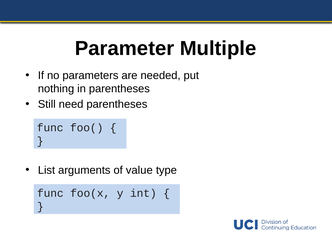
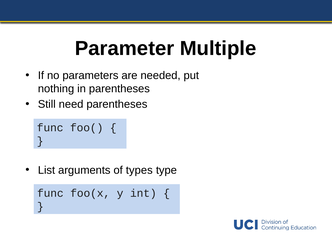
value: value -> types (139, 170)
